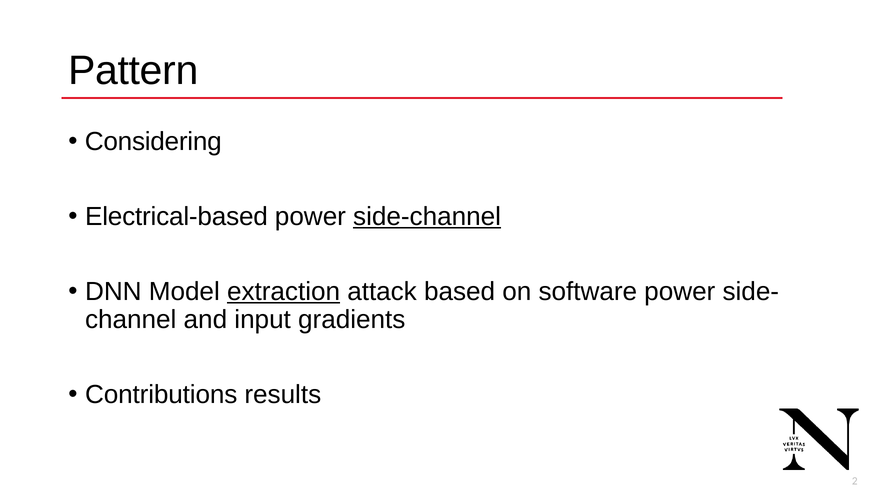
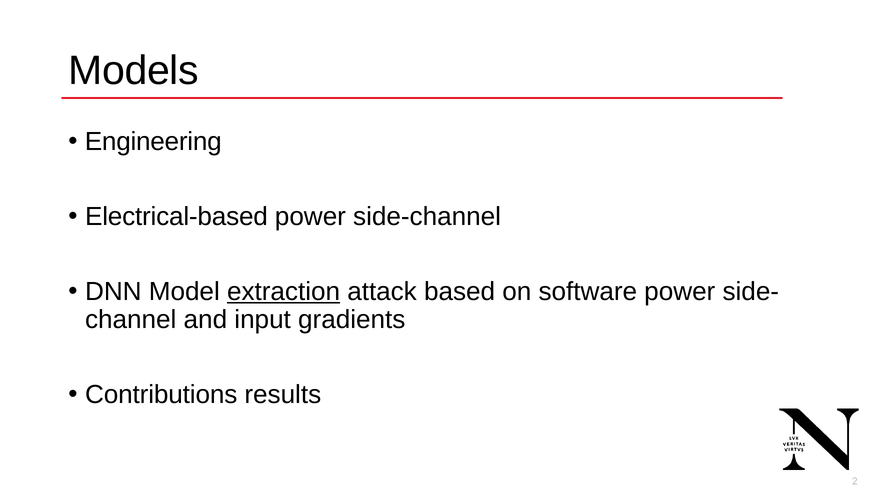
Pattern: Pattern -> Models (134, 71)
Considering: Considering -> Engineering (153, 142)
side-channel underline: present -> none (427, 217)
